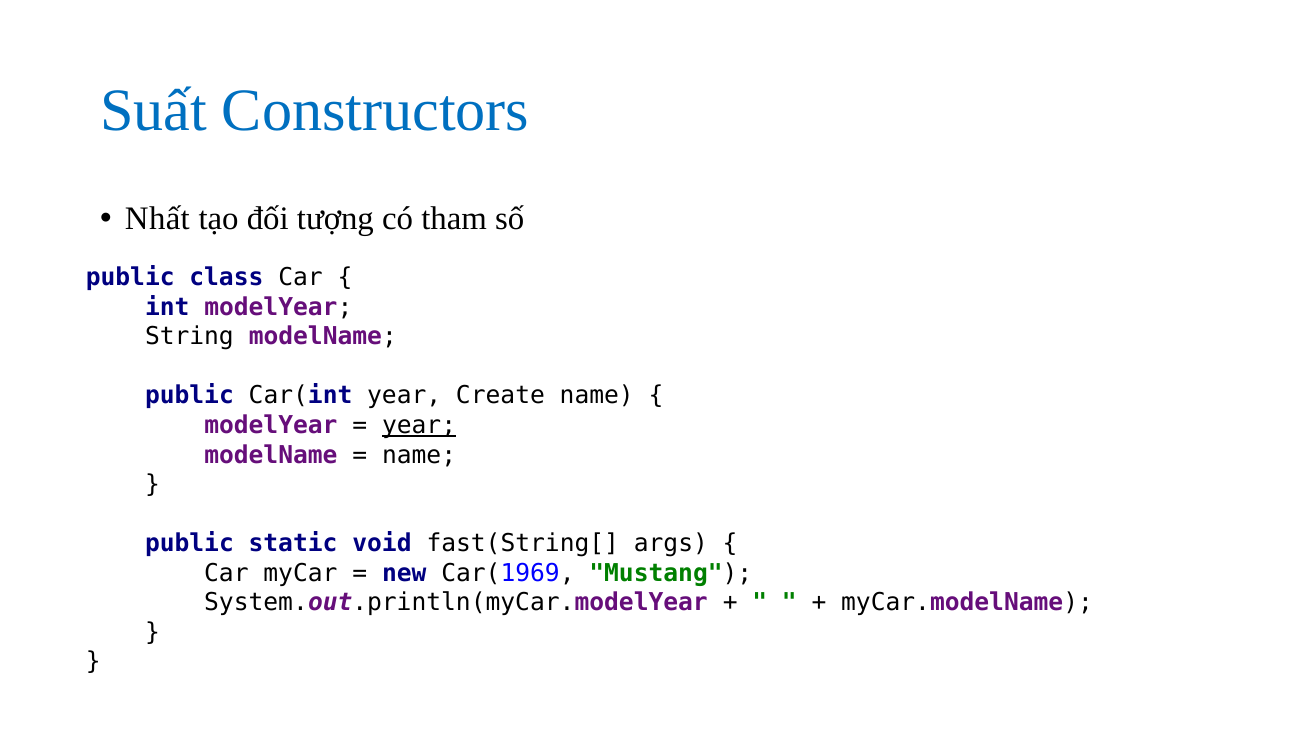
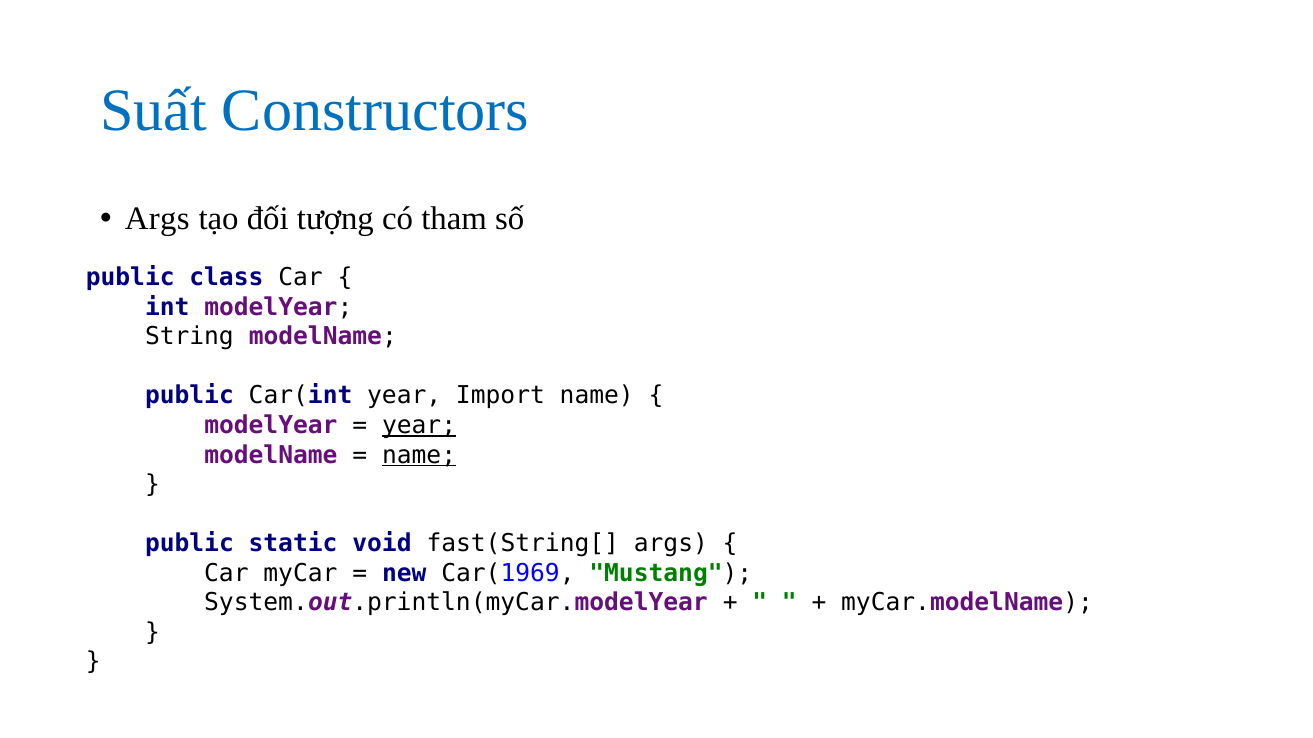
Nhất: Nhất -> Args (157, 219)
Create: Create -> Import (500, 396)
name underline: none -> present (419, 455)
